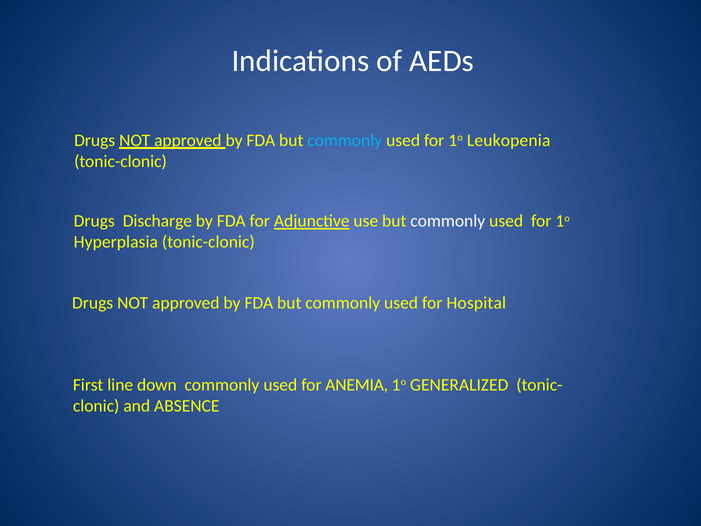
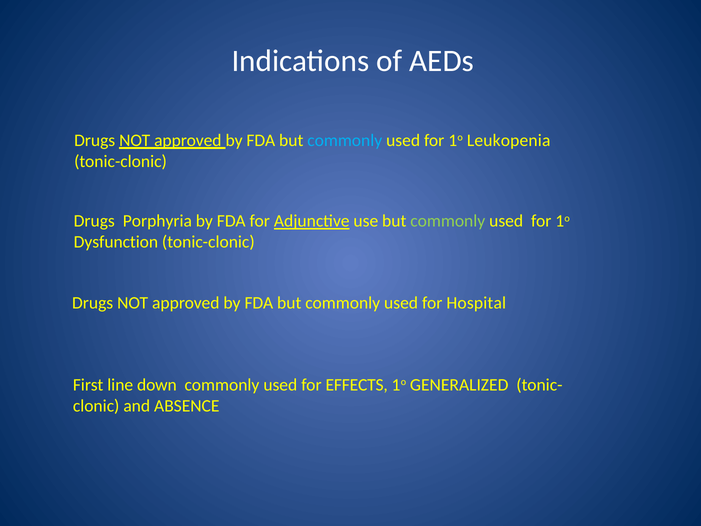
Discharge: Discharge -> Porphyria (157, 221)
commonly colour: white -> light green (448, 221)
Hyperplasia: Hyperplasia -> Dysfunction (116, 242)
ANEMIA: ANEMIA -> EFFECTS (357, 385)
